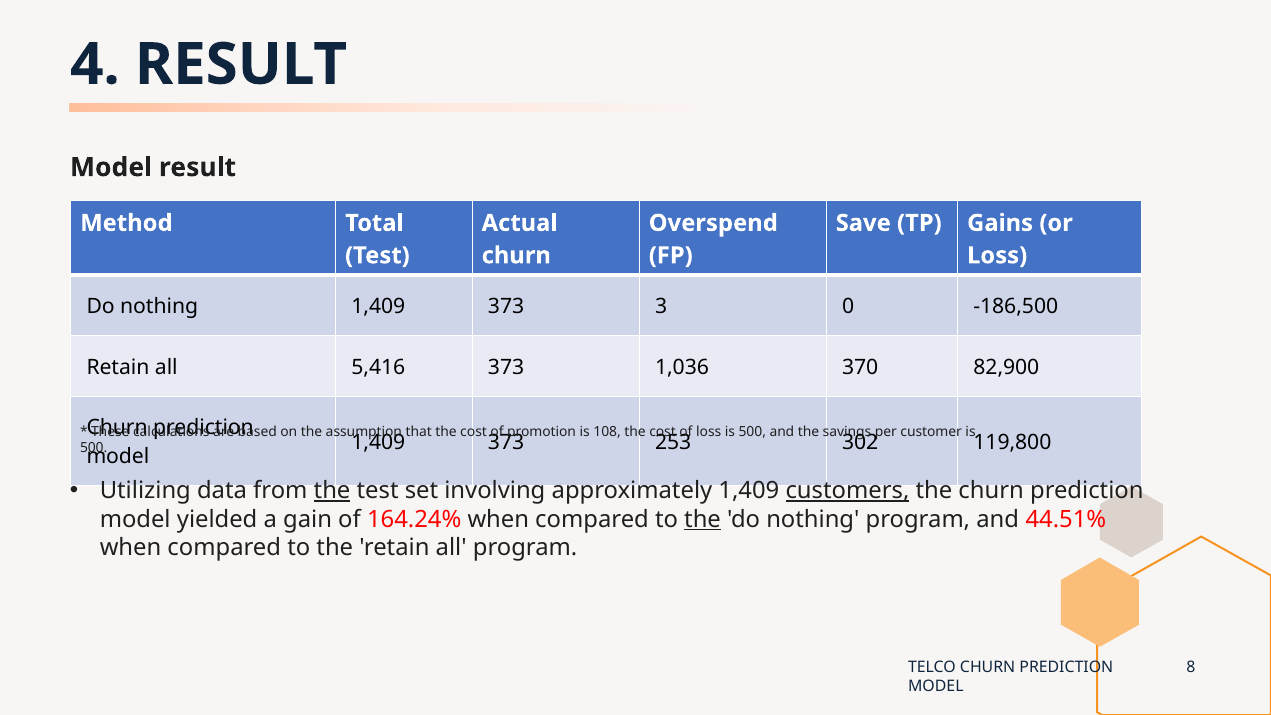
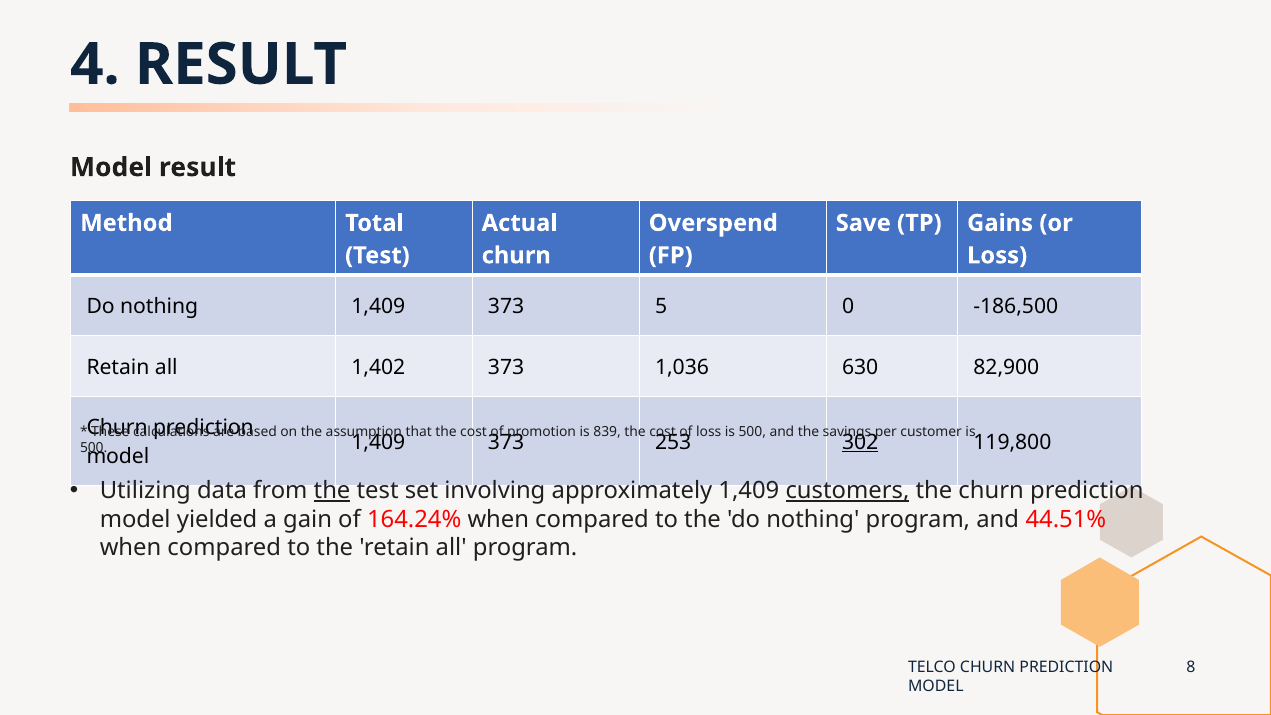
3: 3 -> 5 (661, 307)
5,416: 5,416 -> 1,402 (378, 367)
370: 370 -> 630 (860, 367)
108: 108 -> 839 (607, 431)
302 underline: none -> present (860, 442)
the underline: present -> none (703, 519)
